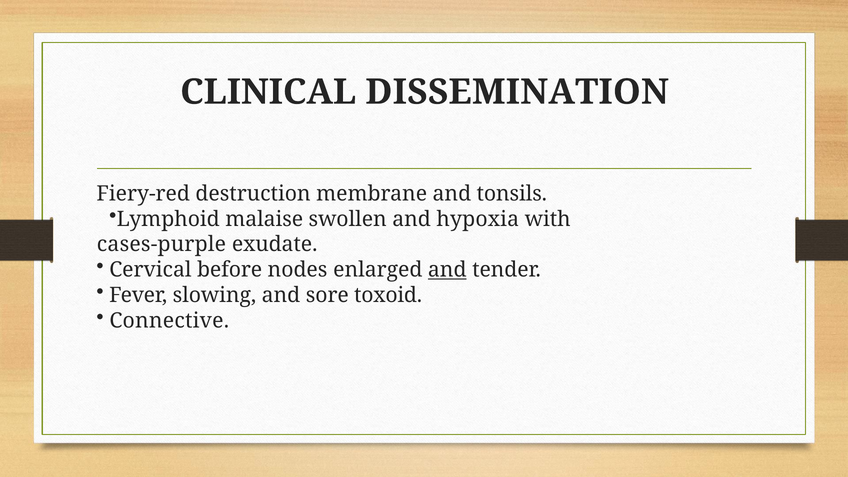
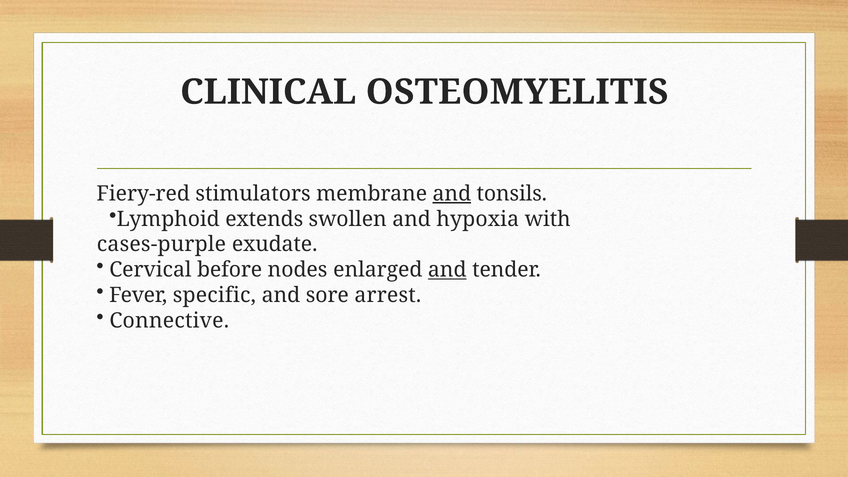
DISSEMINATION: DISSEMINATION -> OSTEOMYELITIS (517, 92)
destruction: destruction -> stimulators (253, 194)
and underline: none -> present (452, 194)
malaise: malaise -> extends (264, 219)
slowing: slowing -> specific (214, 295)
toxoid: toxoid -> arrest (388, 295)
